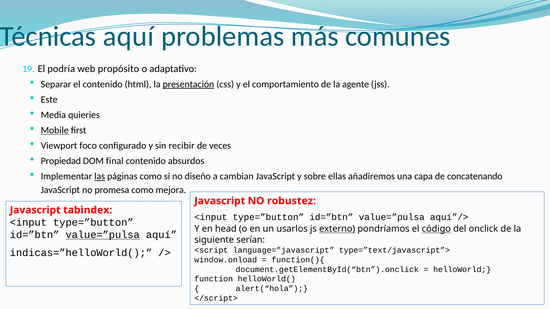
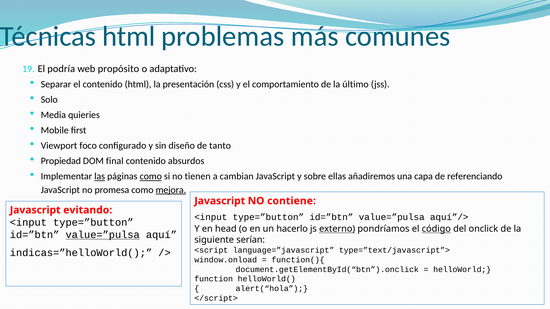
Técnicas aquí: aquí -> html (129, 36)
presentación underline: present -> none (188, 84)
agente: agente -> último (356, 84)
Este: Este -> Solo (49, 100)
Mobile underline: present -> none (55, 131)
recibir: recibir -> diseño (182, 146)
veces: veces -> tanto (220, 146)
como underline: none -> present (151, 177)
diseño: diseño -> tienen (198, 177)
concatenando: concatenando -> referenciando (475, 177)
mejora underline: none -> present (171, 190)
robustez: robustez -> contiene (292, 201)
tabindex: tabindex -> evitando (88, 210)
usarlos: usarlos -> hacerlo (292, 229)
